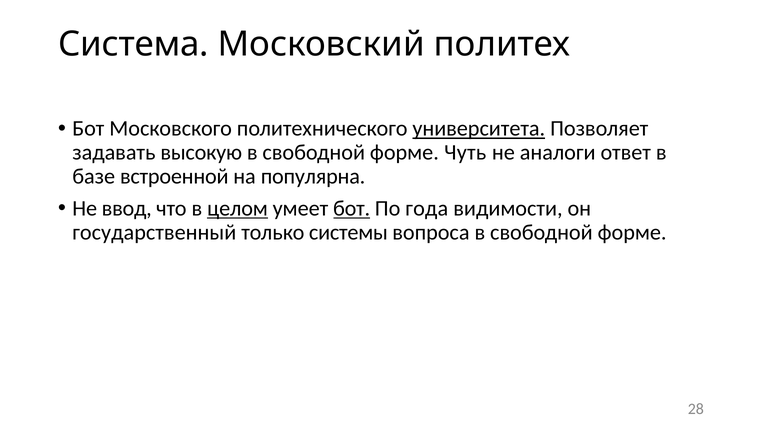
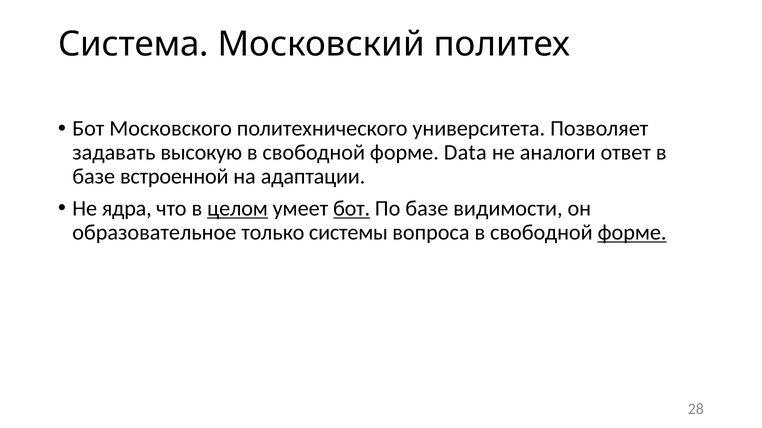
университета underline: present -> none (479, 129)
Чуть: Чуть -> Data (465, 153)
популярна: популярна -> адаптации (313, 177)
ввод: ввод -> ядра (127, 209)
По года: года -> базе (427, 209)
государственный: государственный -> образовательное (154, 233)
форме underline: none -> present (632, 233)
